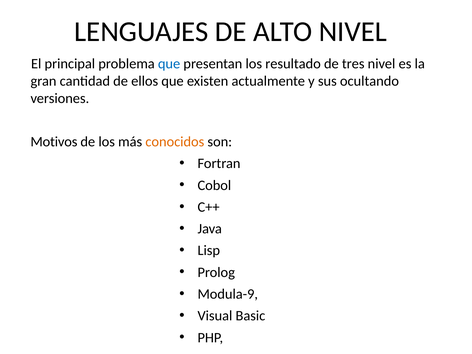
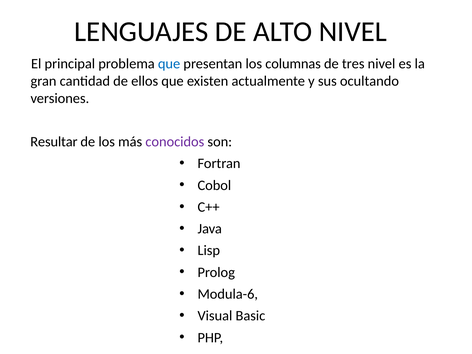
resultado: resultado -> columnas (293, 64)
Motivos: Motivos -> Resultar (54, 142)
conocidos colour: orange -> purple (175, 142)
Modula-9: Modula-9 -> Modula-6 (228, 294)
